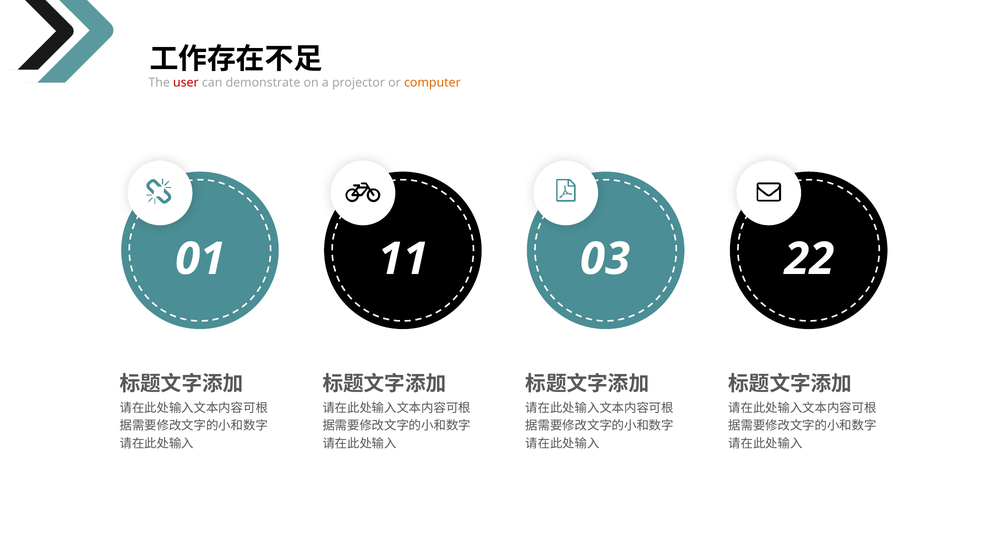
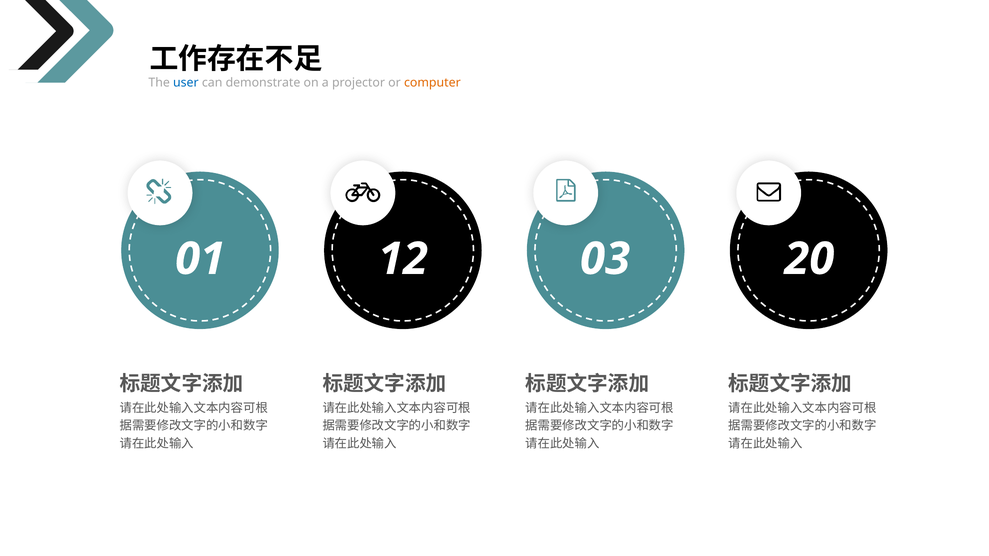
user colour: red -> blue (186, 83)
11: 11 -> 12 (403, 259)
22: 22 -> 20 (809, 259)
